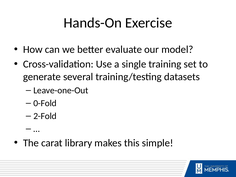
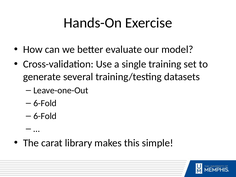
0-Fold: 0-Fold -> 6-Fold (45, 103)
2-Fold: 2-Fold -> 6-Fold (45, 116)
